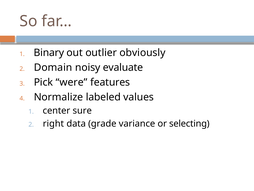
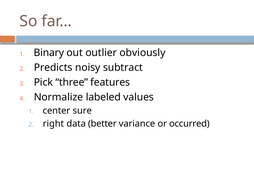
Domain: Domain -> Predicts (53, 67)
evaluate: evaluate -> subtract (123, 67)
were: were -> three (72, 82)
grade: grade -> better (102, 123)
selecting: selecting -> occurred (189, 123)
